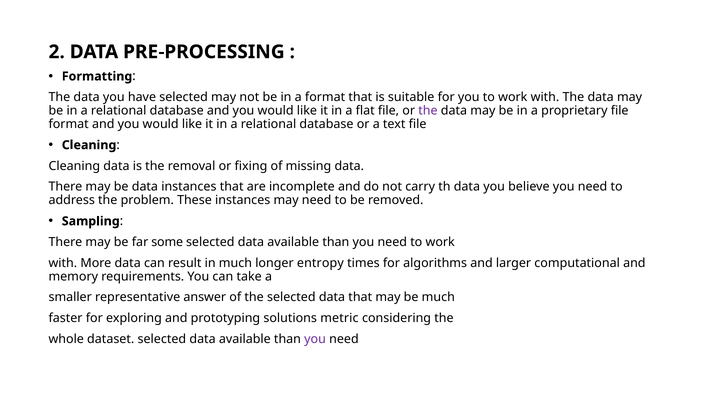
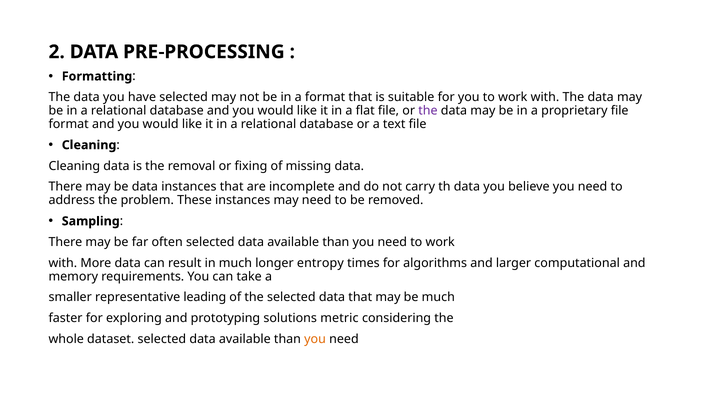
some: some -> often (167, 242)
answer: answer -> leading (205, 297)
you colour: purple -> orange (315, 339)
